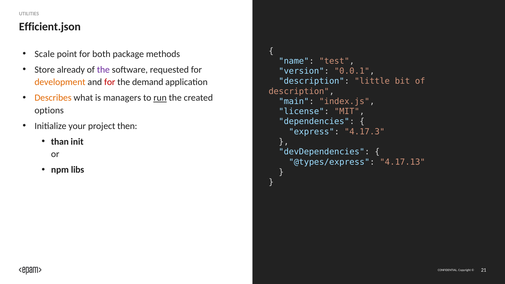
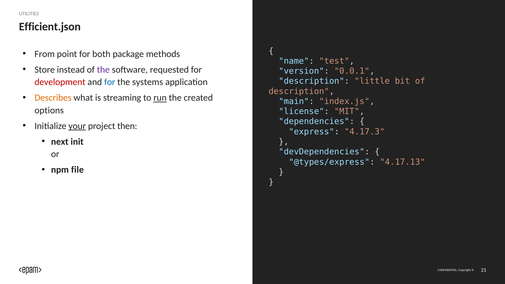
Scale: Scale -> From (45, 54)
already: already -> instead (71, 70)
development colour: orange -> red (60, 82)
for colour: red -> blue (110, 82)
demand: demand -> systems (148, 82)
managers: managers -> streaming (122, 98)
your underline: none -> present (77, 126)
than: than -> next (60, 142)
libs: libs -> file (77, 170)
